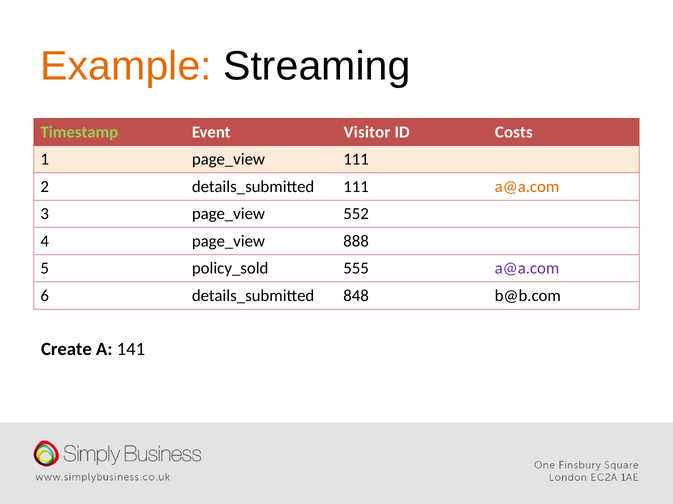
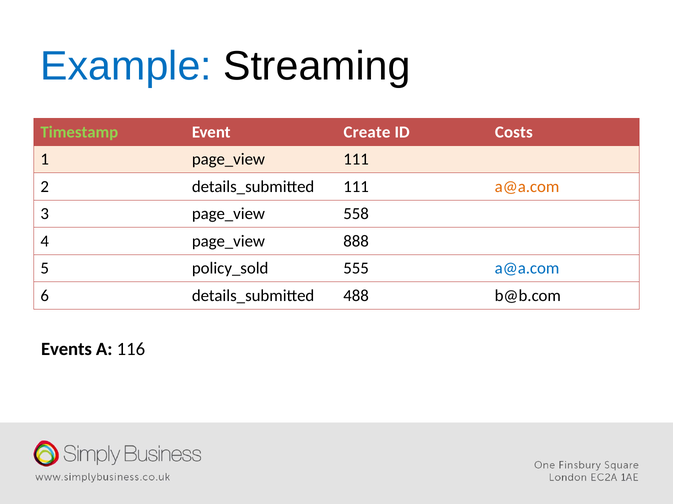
Example colour: orange -> blue (126, 66)
Visitor: Visitor -> Create (367, 132)
552: 552 -> 558 (356, 214)
a@a.com colour: purple -> blue (527, 269)
848: 848 -> 488 (356, 296)
Create: Create -> Events (66, 350)
141: 141 -> 116 (131, 350)
